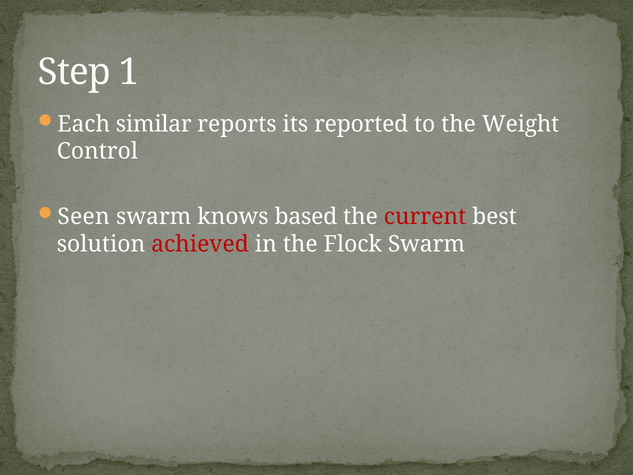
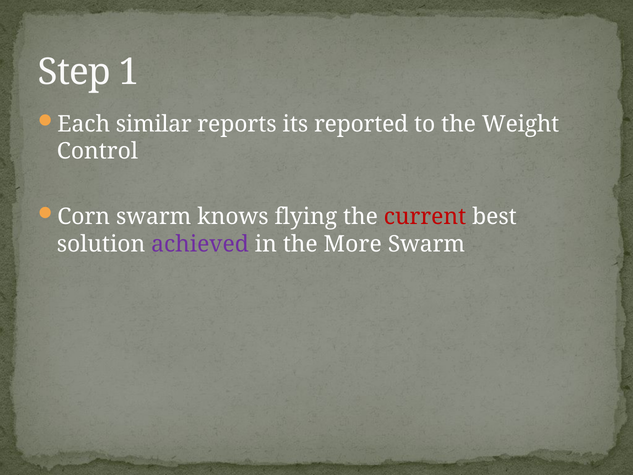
Seen: Seen -> Corn (84, 217)
based: based -> flying (306, 217)
achieved colour: red -> purple (200, 244)
Flock: Flock -> More (353, 244)
